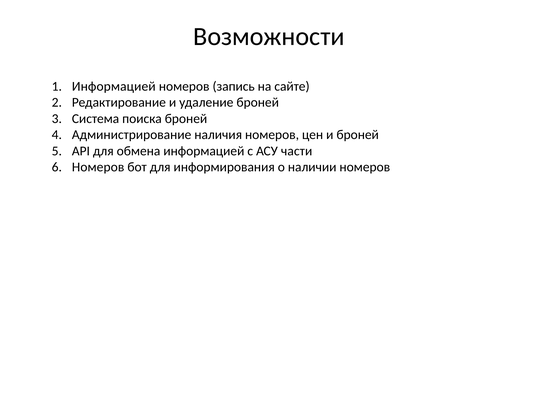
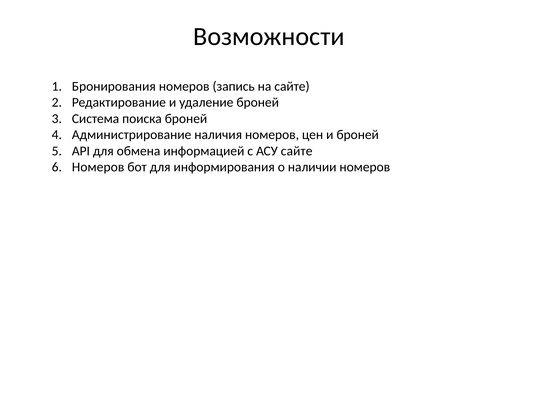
Информацией: Информацией -> Бронирования (114, 86)
АСУ части: части -> сайте (297, 151)
